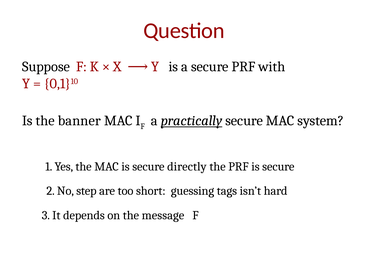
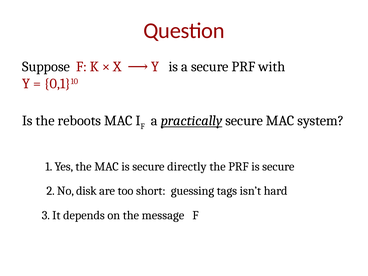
banner: banner -> reboots (79, 121)
step: step -> disk (86, 191)
